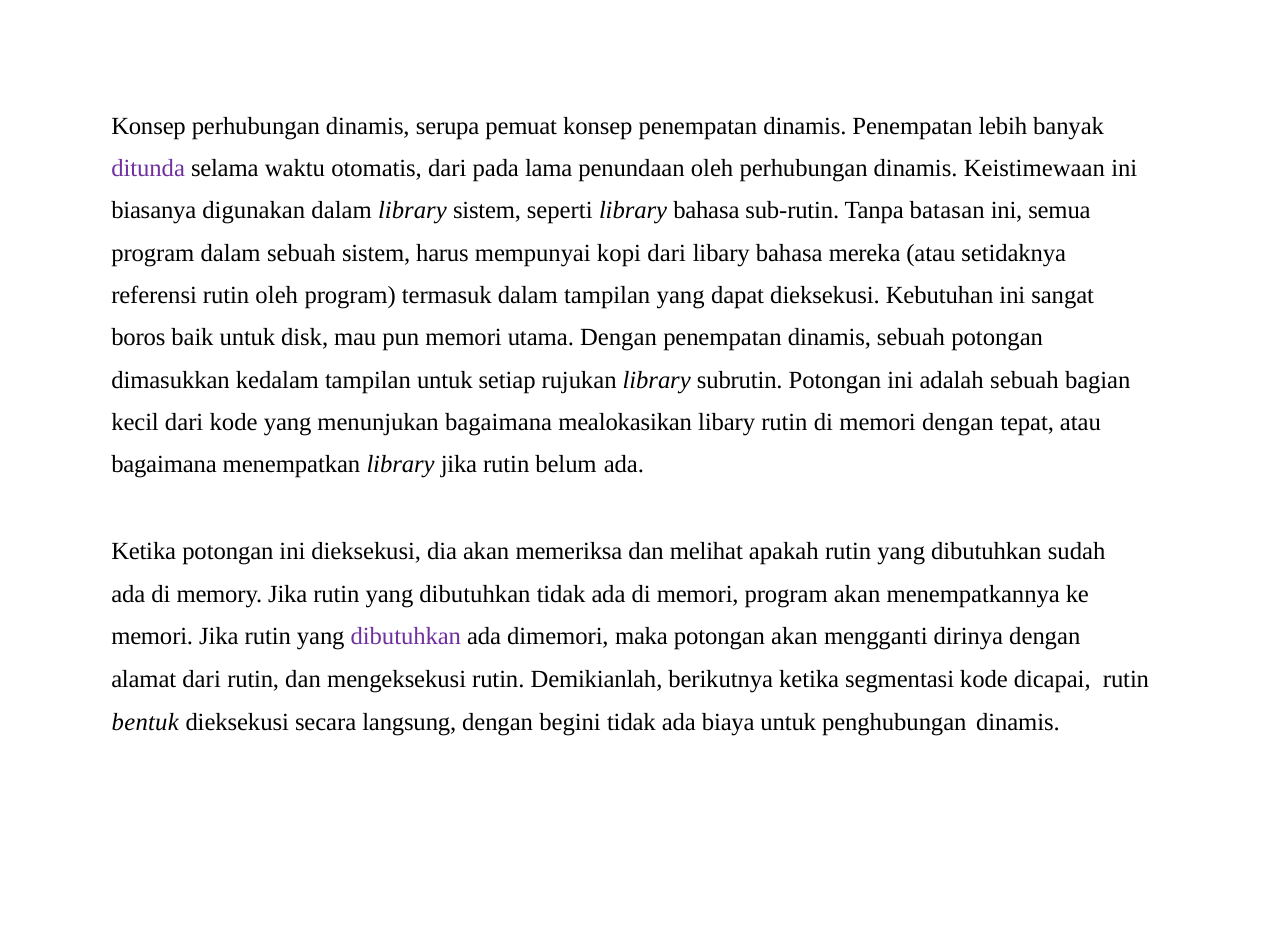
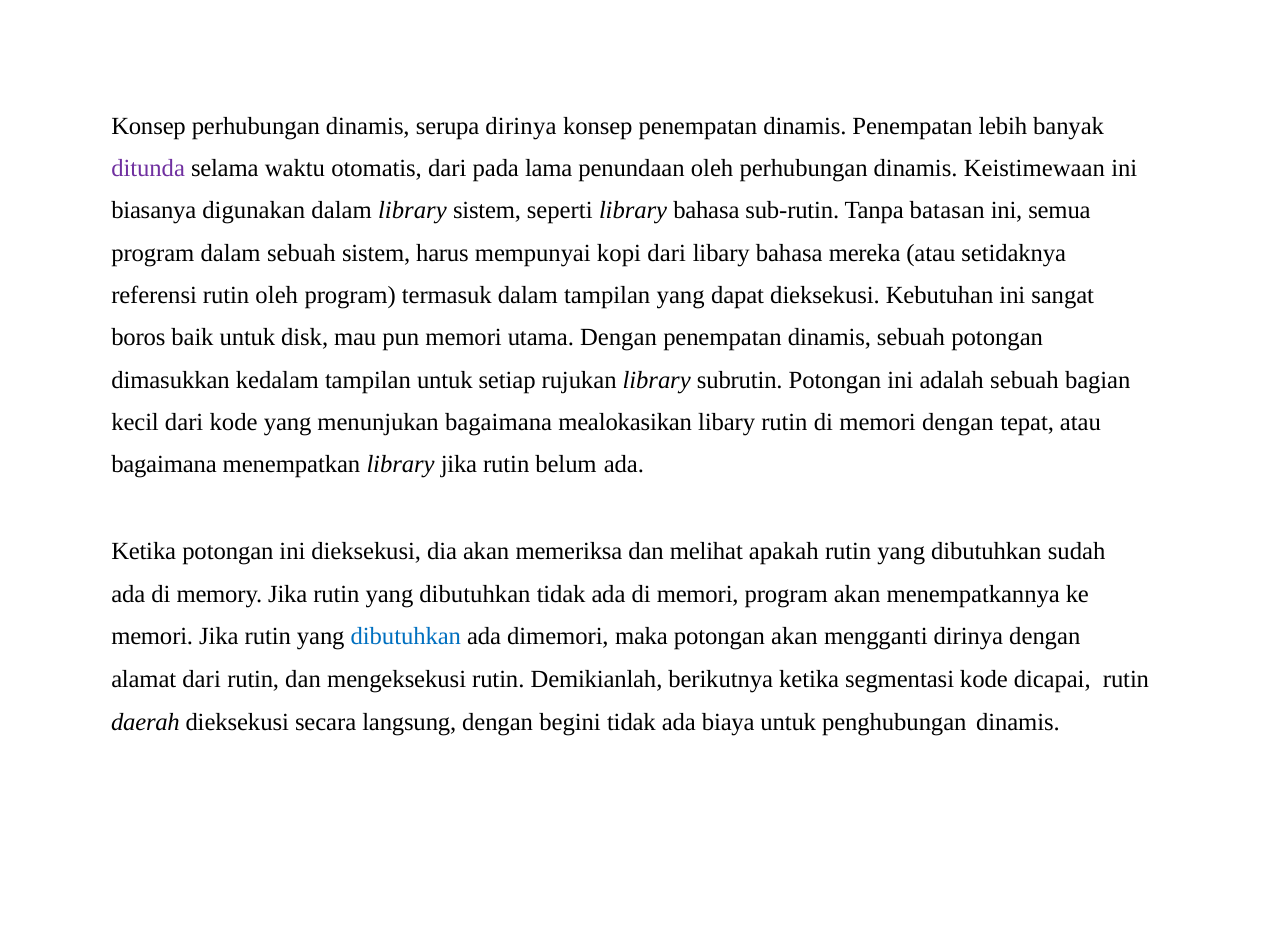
serupa pemuat: pemuat -> dirinya (521, 126)
dibutuhkan colour: purple -> blue (406, 637)
bentuk: bentuk -> daerah (145, 722)
